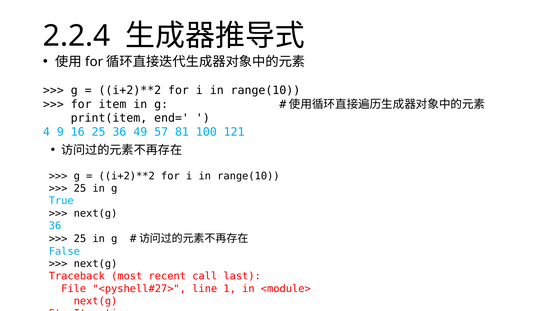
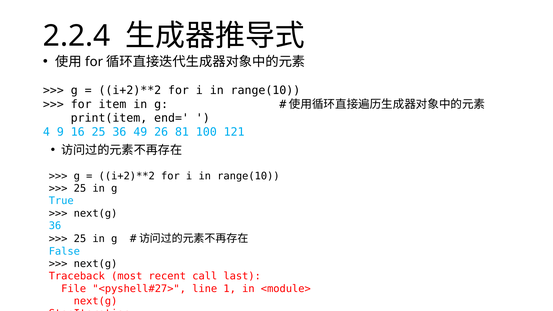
57: 57 -> 26 (161, 132)
